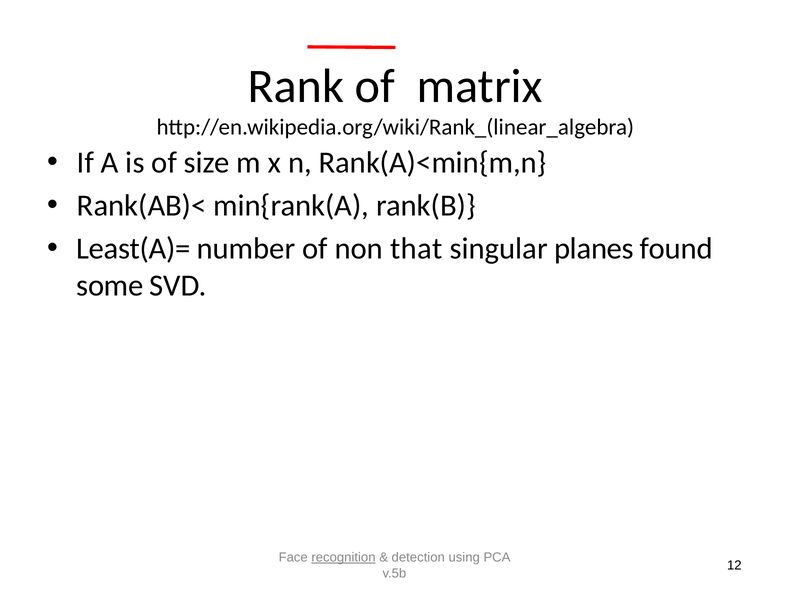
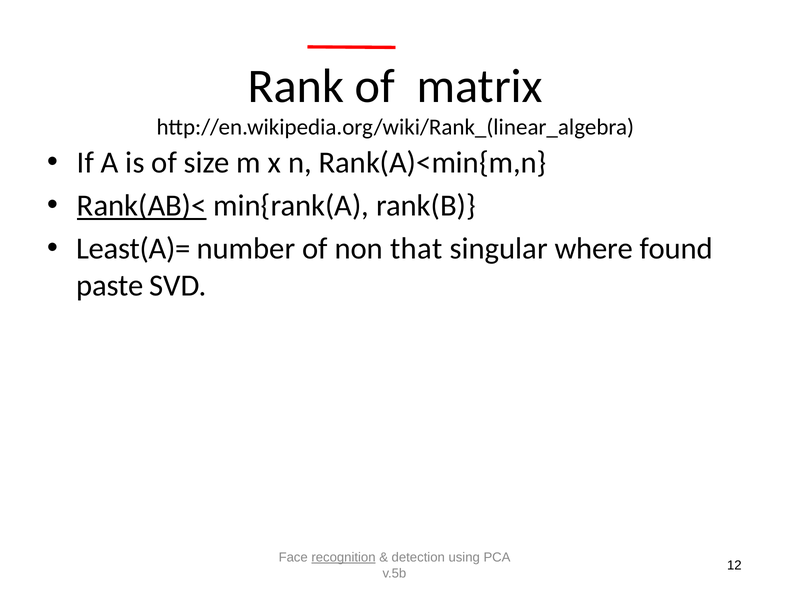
Rank(AB)< underline: none -> present (142, 206)
planes: planes -> where (594, 249)
some: some -> paste (110, 285)
